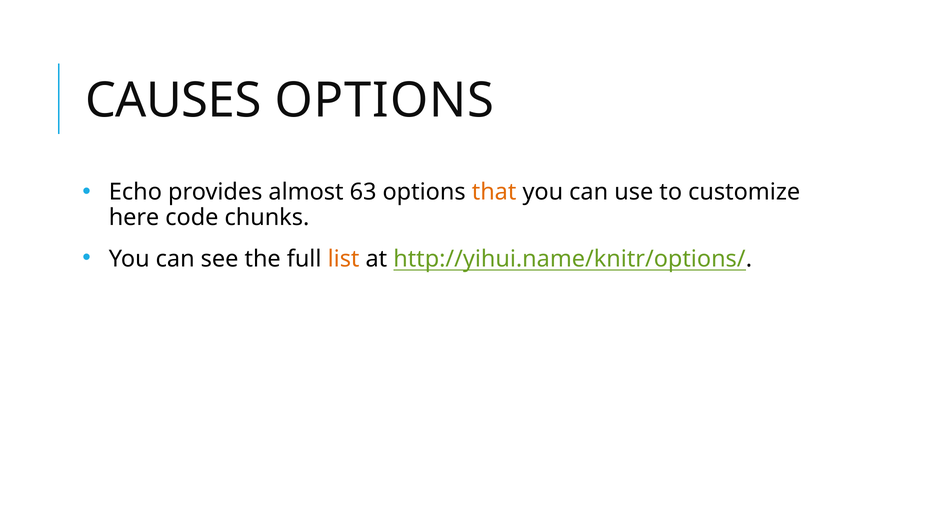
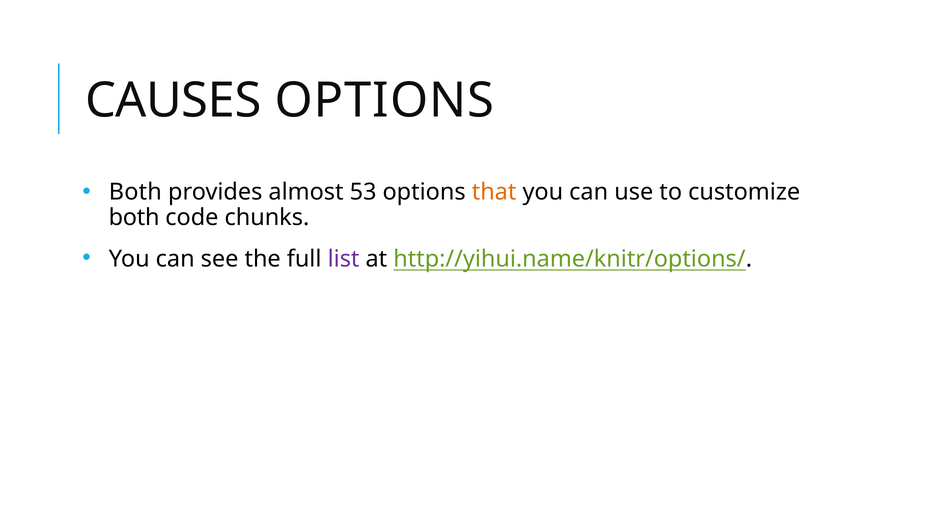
Echo: Echo -> Both (135, 192)
63: 63 -> 53 (363, 192)
here: here -> both (134, 217)
list colour: orange -> purple (344, 259)
